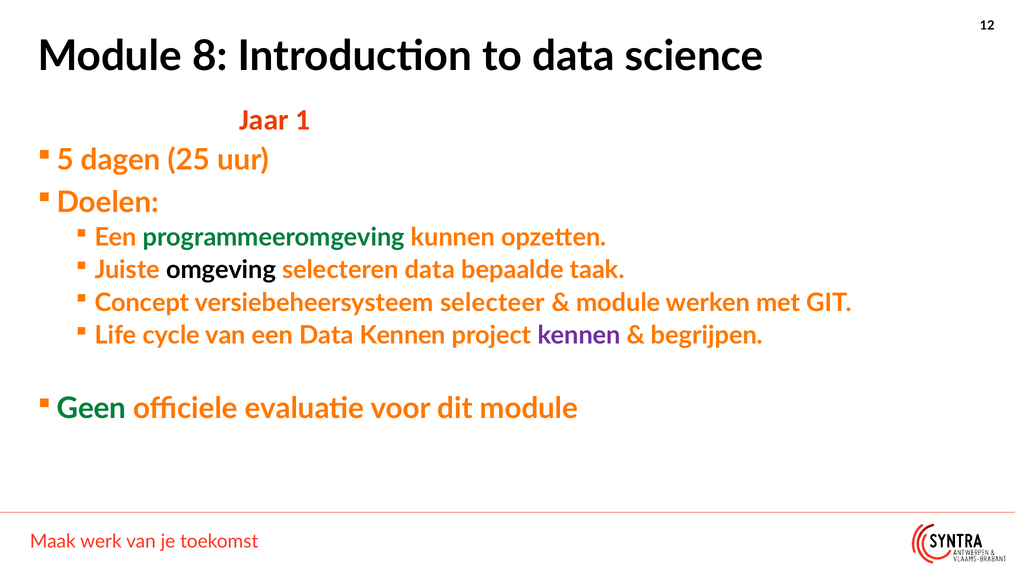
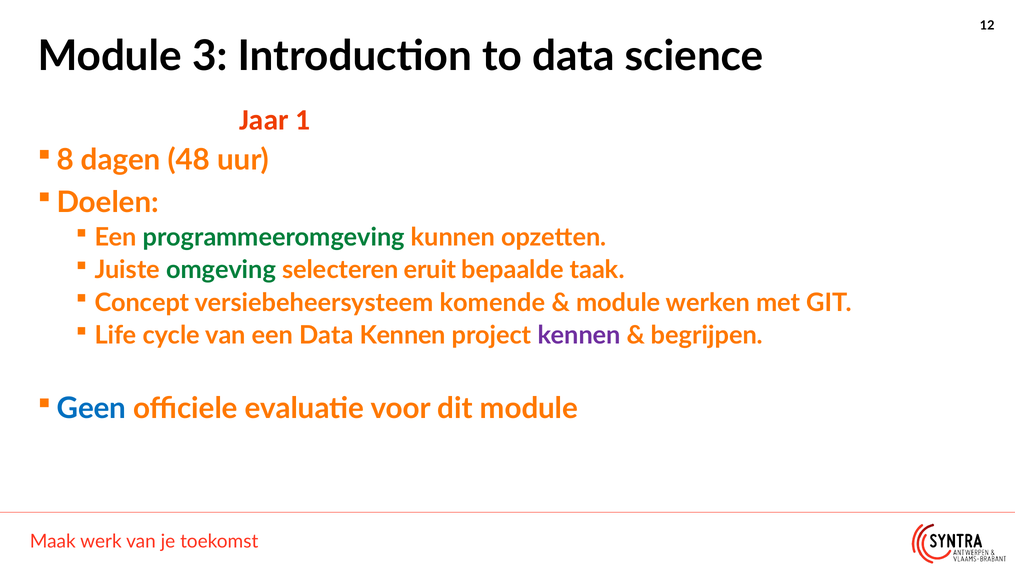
8: 8 -> 3 (210, 56)
5: 5 -> 8 (65, 160)
25: 25 -> 48 (189, 160)
omgeving colour: black -> green (221, 270)
selecteren data: data -> eruit (430, 270)
selecteer: selecteer -> komende (493, 303)
Geen colour: green -> blue (91, 408)
